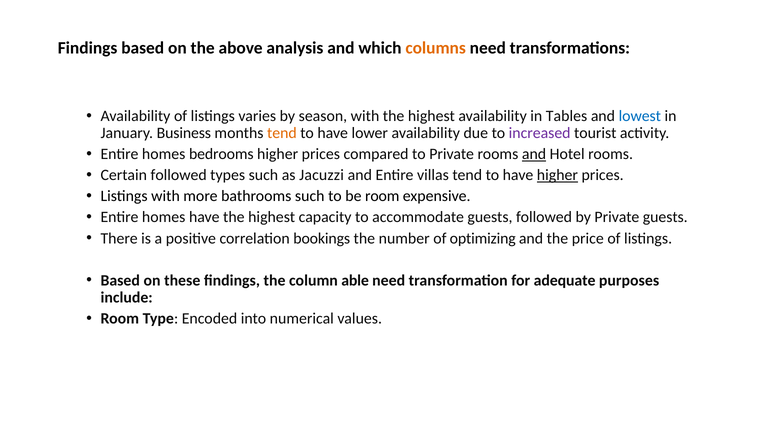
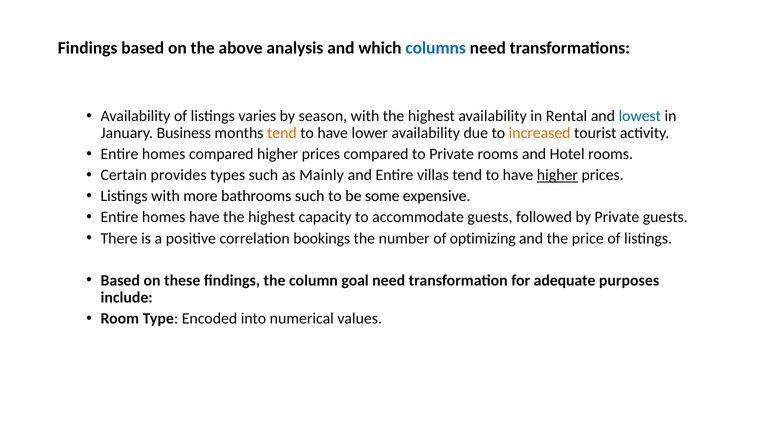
columns colour: orange -> blue (436, 48)
Tables: Tables -> Rental (567, 116)
increased colour: purple -> orange (540, 133)
homes bedrooms: bedrooms -> compared (221, 154)
and underline: present -> none (534, 154)
Certain followed: followed -> provides (179, 175)
Jacuzzi: Jacuzzi -> Mainly (322, 175)
be room: room -> some (382, 196)
able: able -> goal (355, 280)
